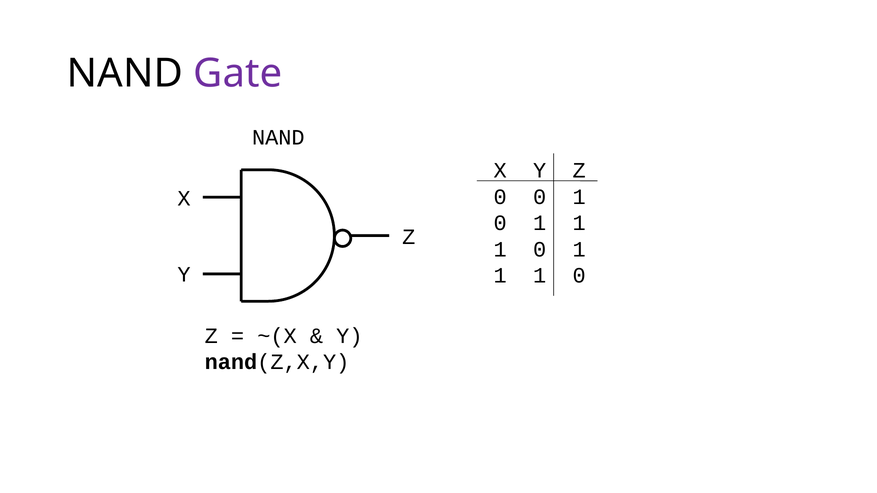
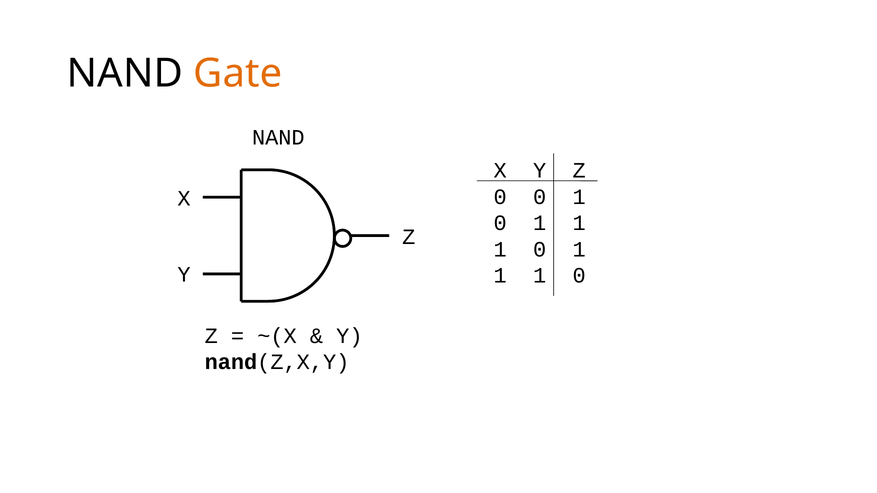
Gate colour: purple -> orange (238, 74)
